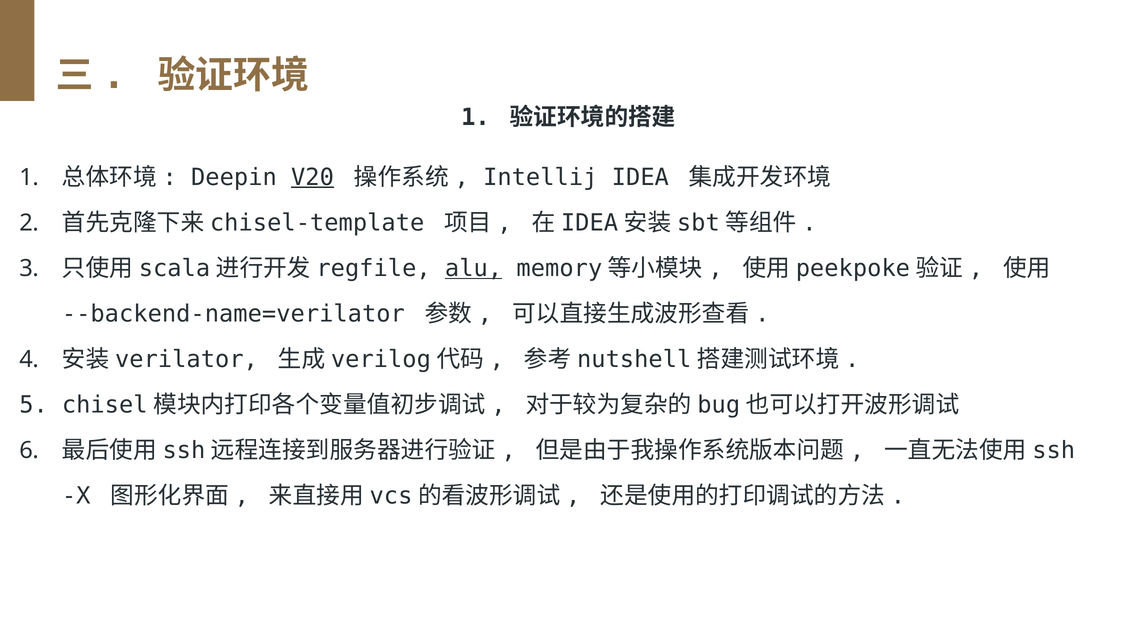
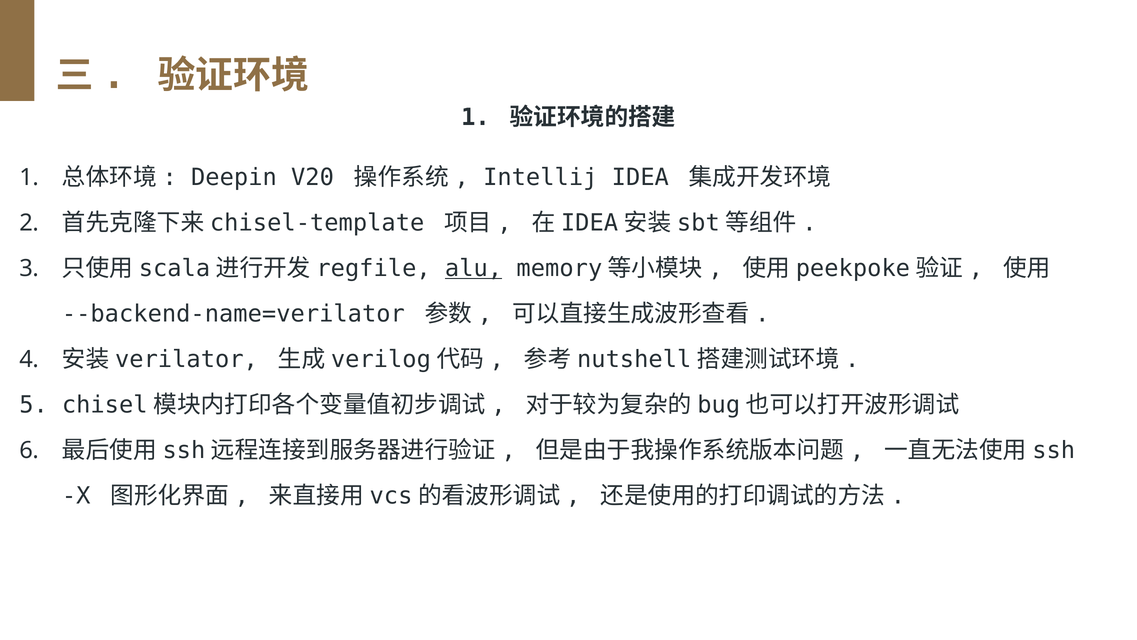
V20 underline: present -> none (313, 177)
